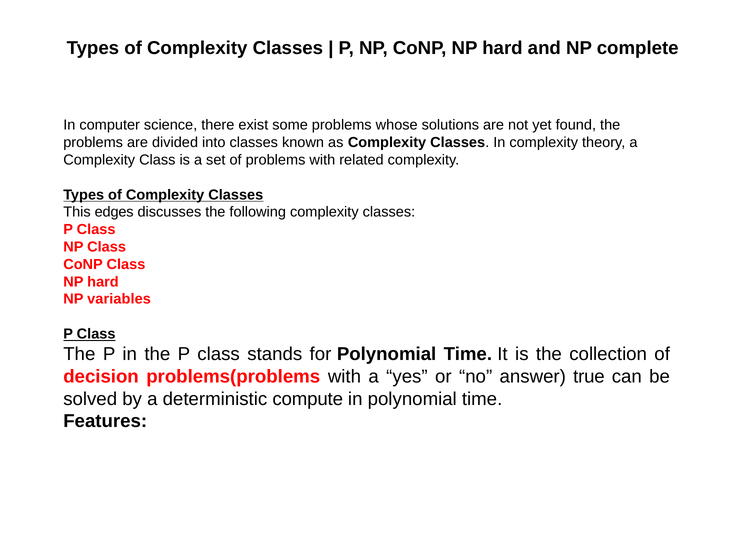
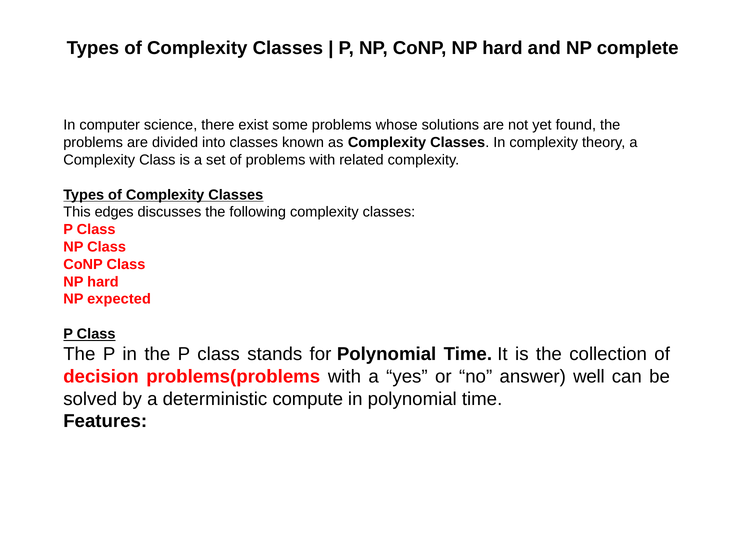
variables: variables -> expected (119, 299)
true: true -> well (589, 377)
